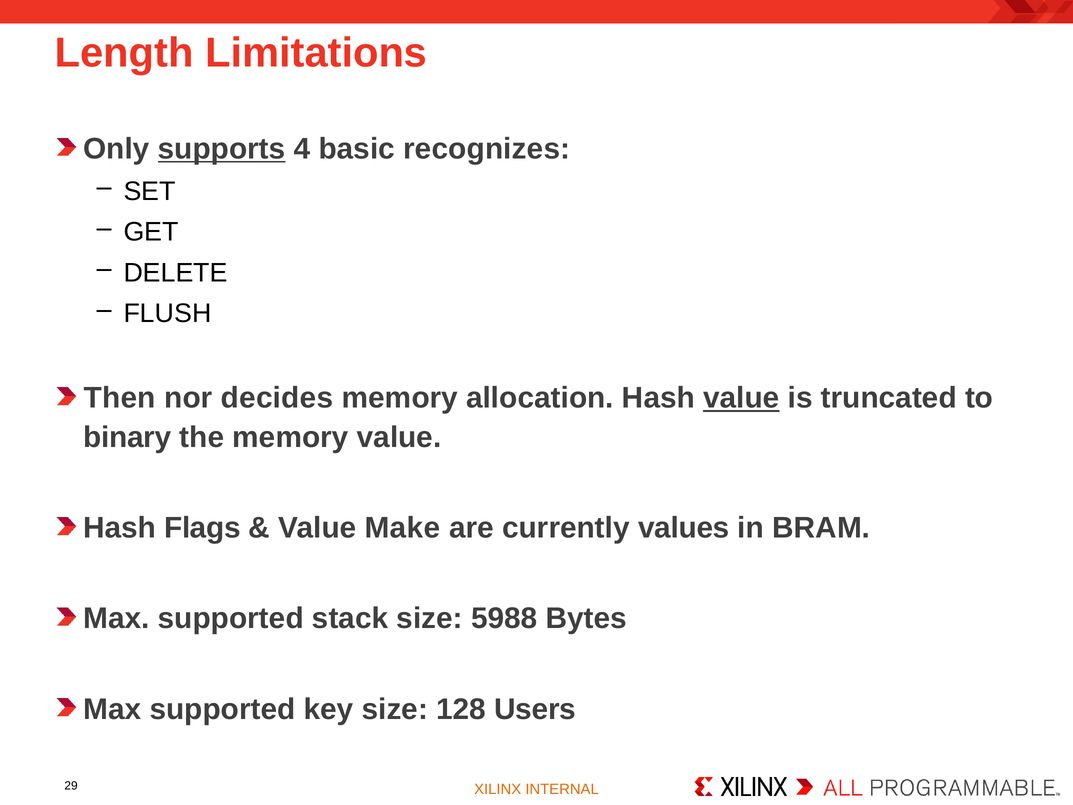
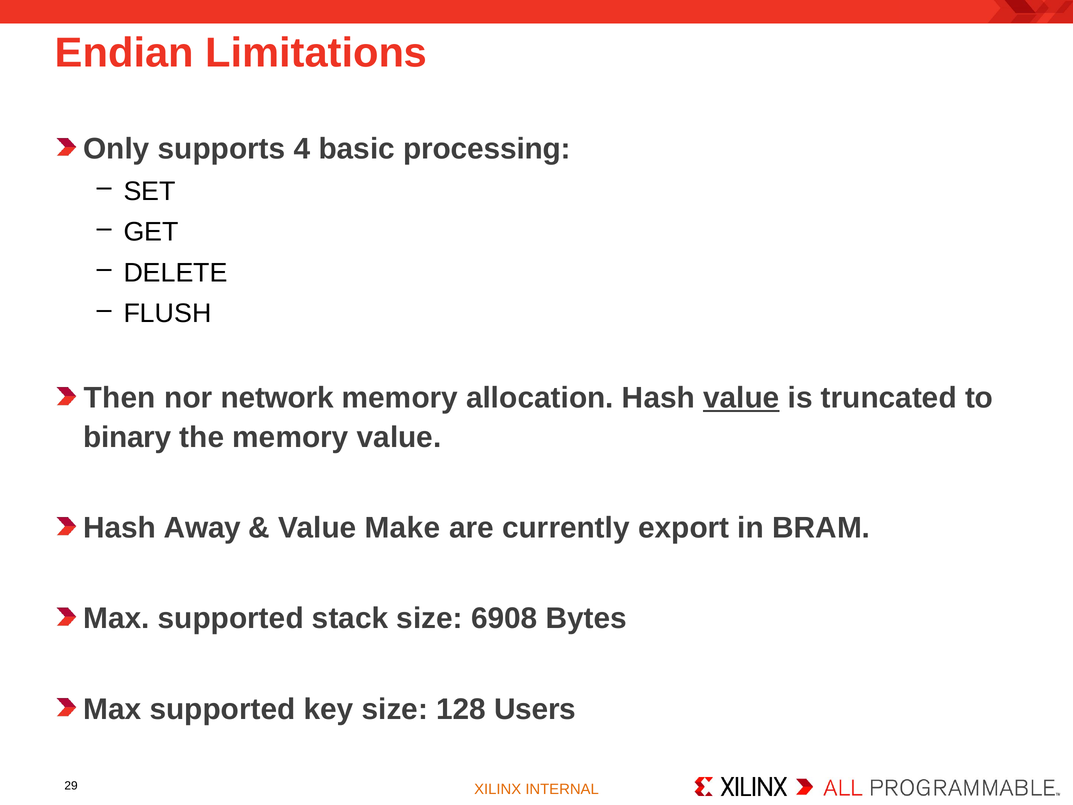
Length: Length -> Endian (124, 53)
supports underline: present -> none (222, 149)
recognizes: recognizes -> processing (487, 149)
decides: decides -> network (277, 398)
Flags: Flags -> Away (202, 528)
values: values -> export (684, 528)
5988: 5988 -> 6908 (504, 618)
